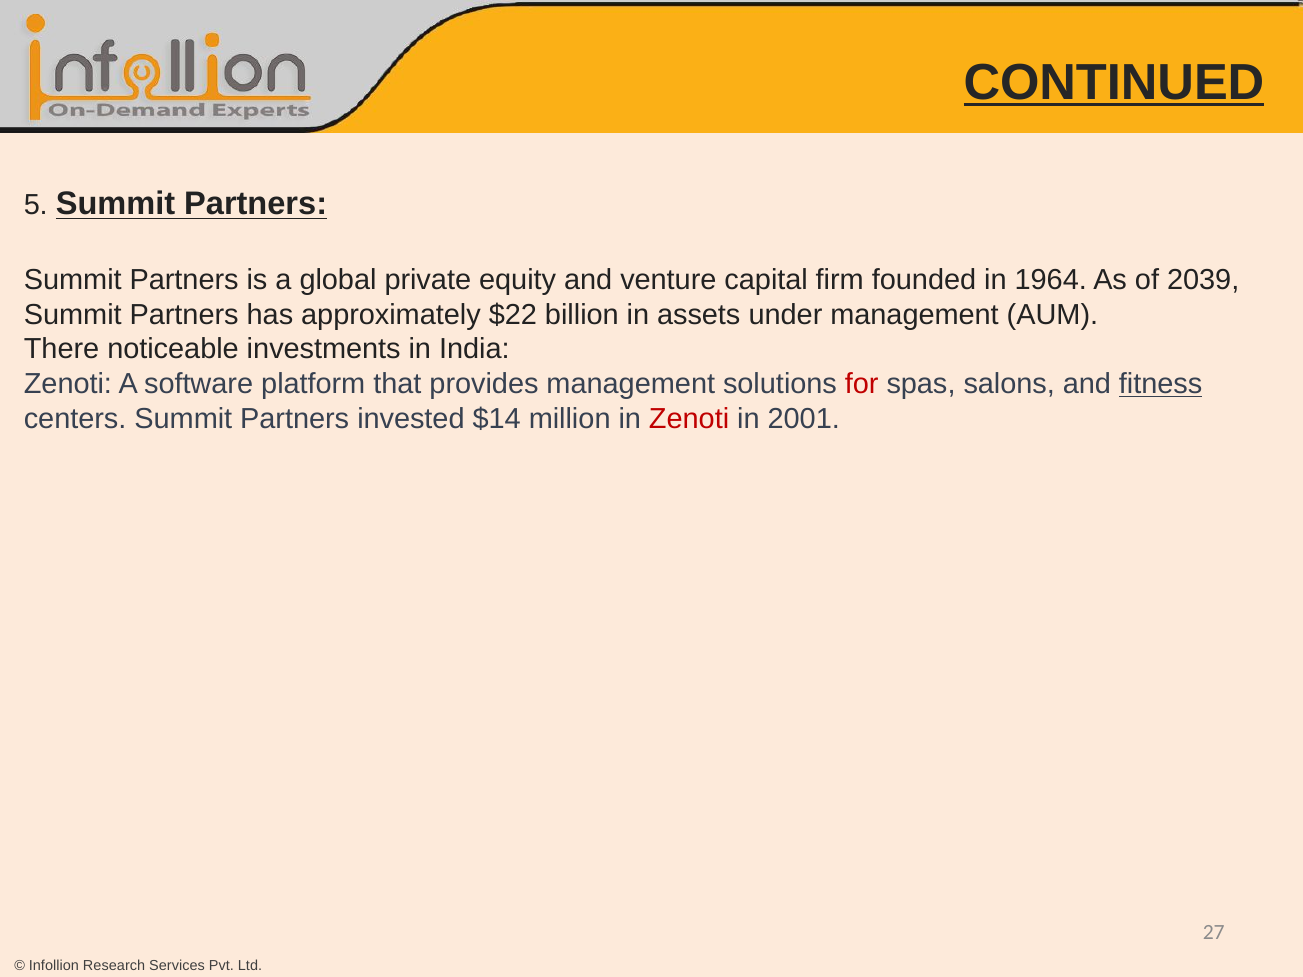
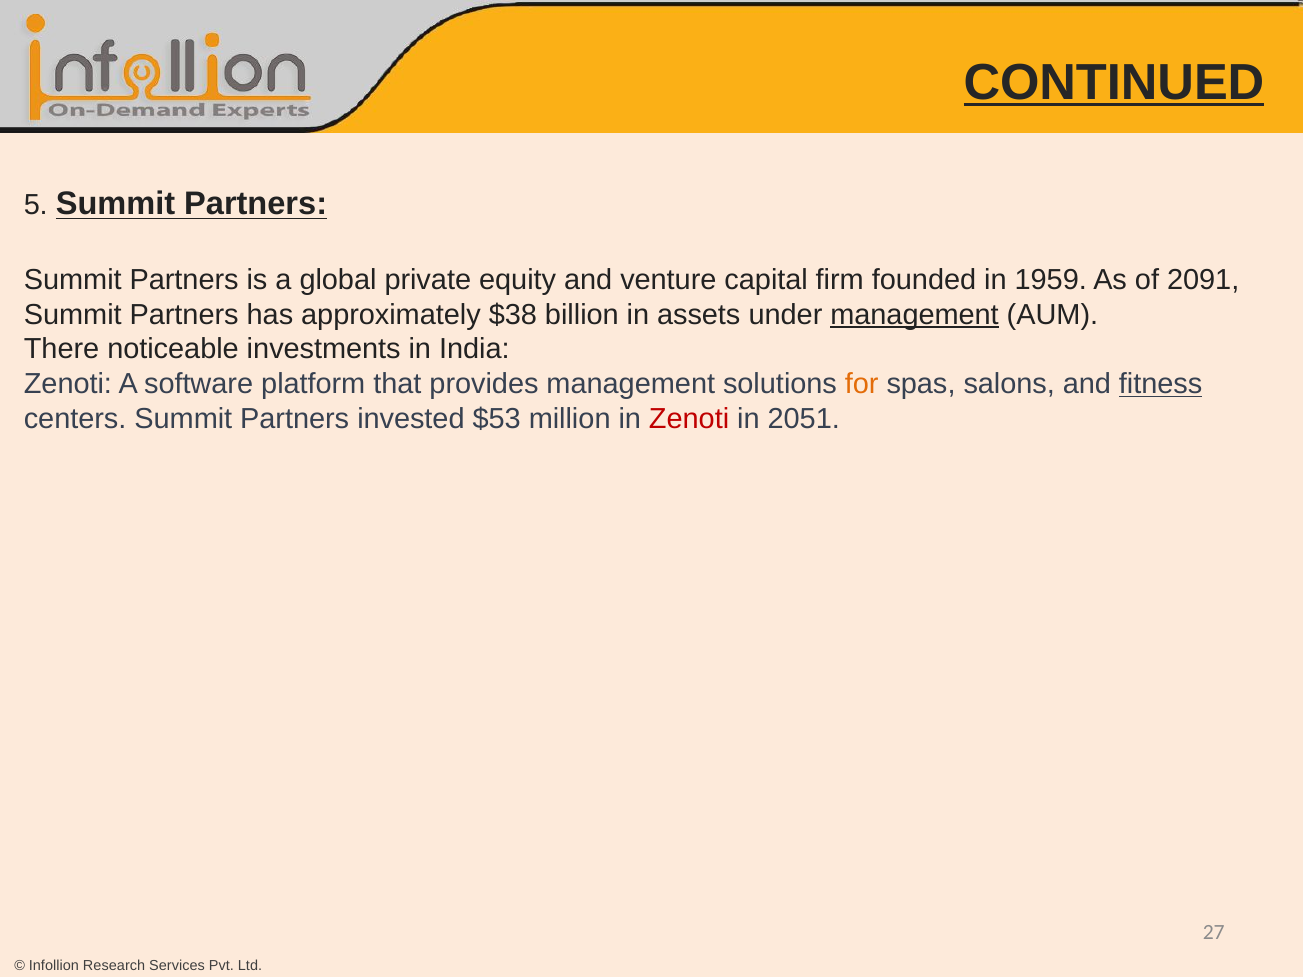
1964: 1964 -> 1959 (1051, 280)
2039: 2039 -> 2091 (1203, 280)
$22: $22 -> $38 (513, 315)
management underline: none -> present (915, 315)
for colour: red -> orange (862, 384)
$14: $14 -> $53 (497, 419)
2001: 2001 -> 2051 (804, 419)
